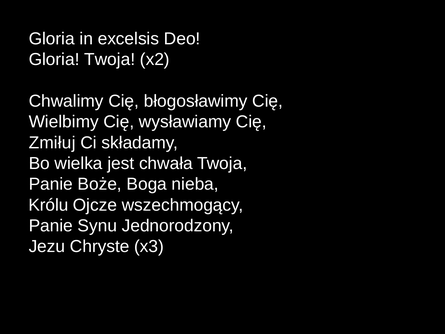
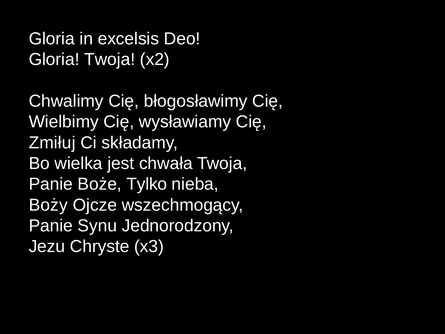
Boga: Boga -> Tylko (147, 184)
Królu: Królu -> Boży (48, 205)
